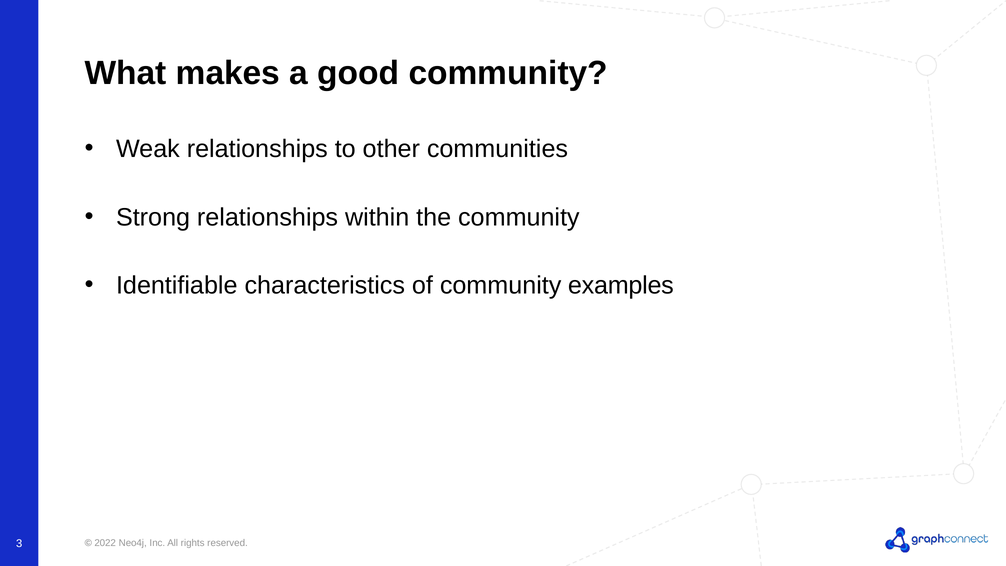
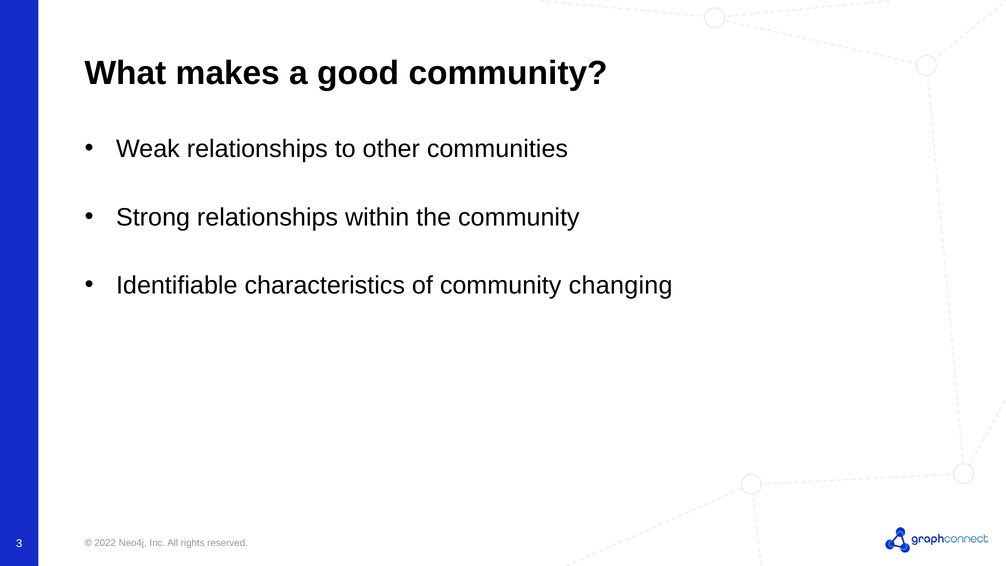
examples: examples -> changing (621, 285)
